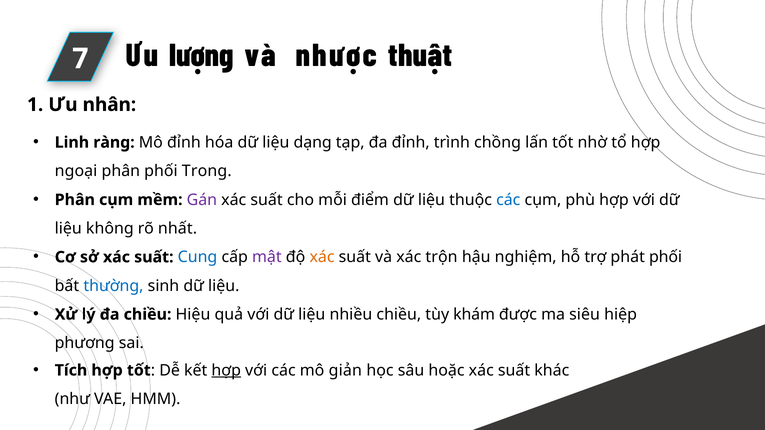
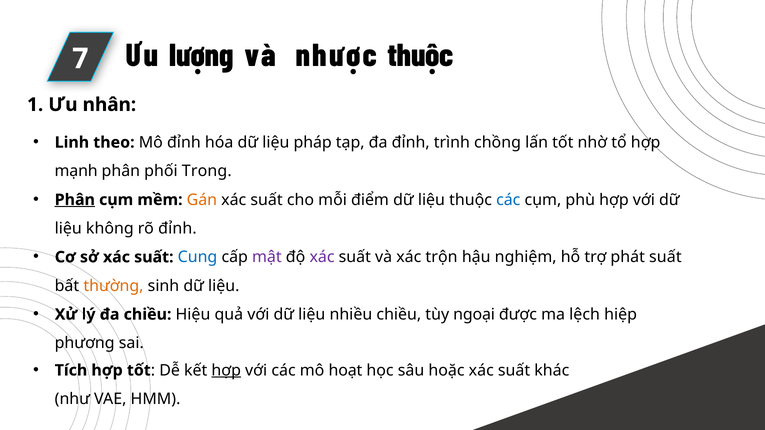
nhược thuật: thuật -> thuộc (421, 56)
ràng: ràng -> theo (114, 143)
dạng: dạng -> pháp (313, 143)
ngoại: ngoại -> mạnh (76, 171)
Phân underline: none -> present (75, 200)
Gán colour: purple -> orange (202, 200)
rõ nhất: nhất -> đỉnh (177, 229)
xác colour: orange -> purple (322, 257)
phát phối: phối -> suất (665, 257)
thường colour: blue -> orange (113, 286)
khám: khám -> ngoại (474, 315)
siêu: siêu -> lệch (585, 315)
giản: giản -> hoạt (345, 371)
